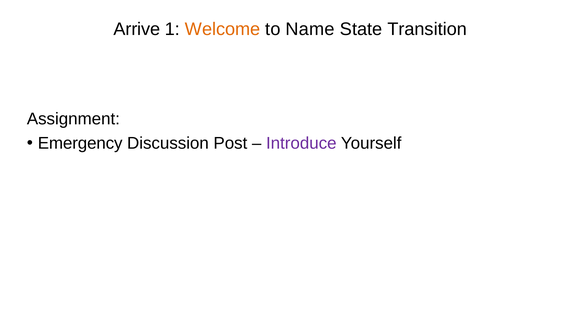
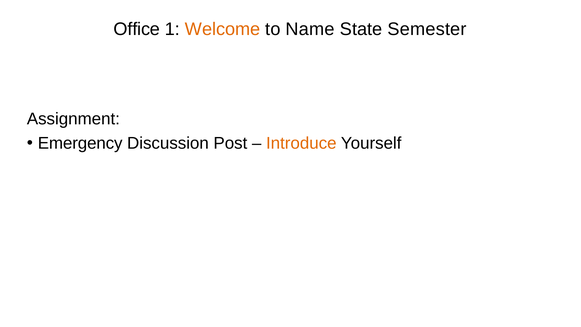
Arrive: Arrive -> Office (137, 29)
Transition: Transition -> Semester (427, 29)
Introduce colour: purple -> orange (301, 143)
